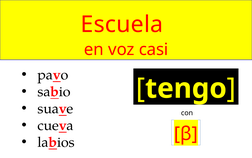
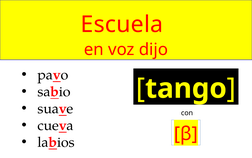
casi: casi -> dijo (153, 49)
tengo: tengo -> tango (186, 88)
